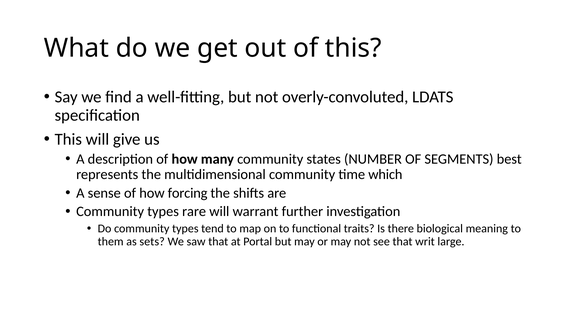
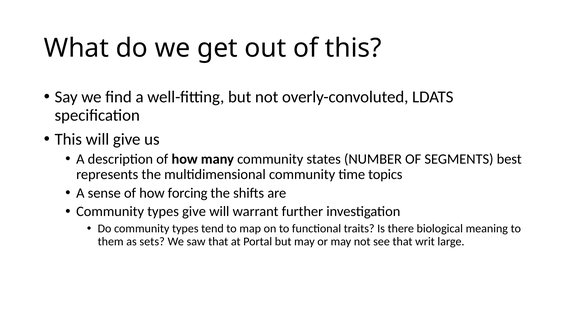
which: which -> topics (385, 175)
types rare: rare -> give (194, 212)
